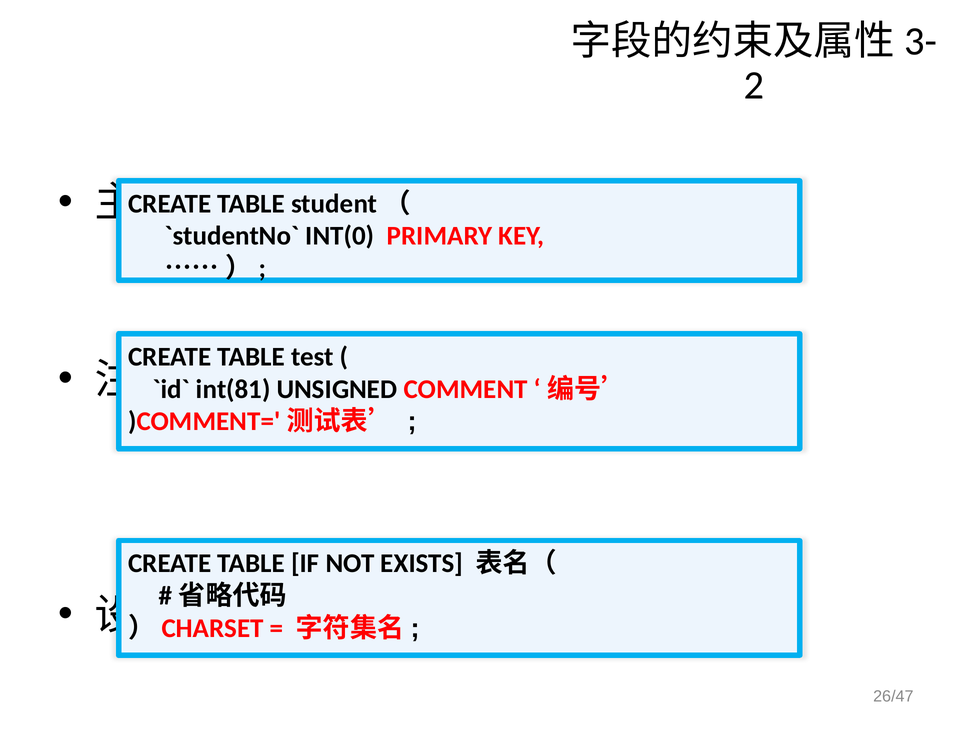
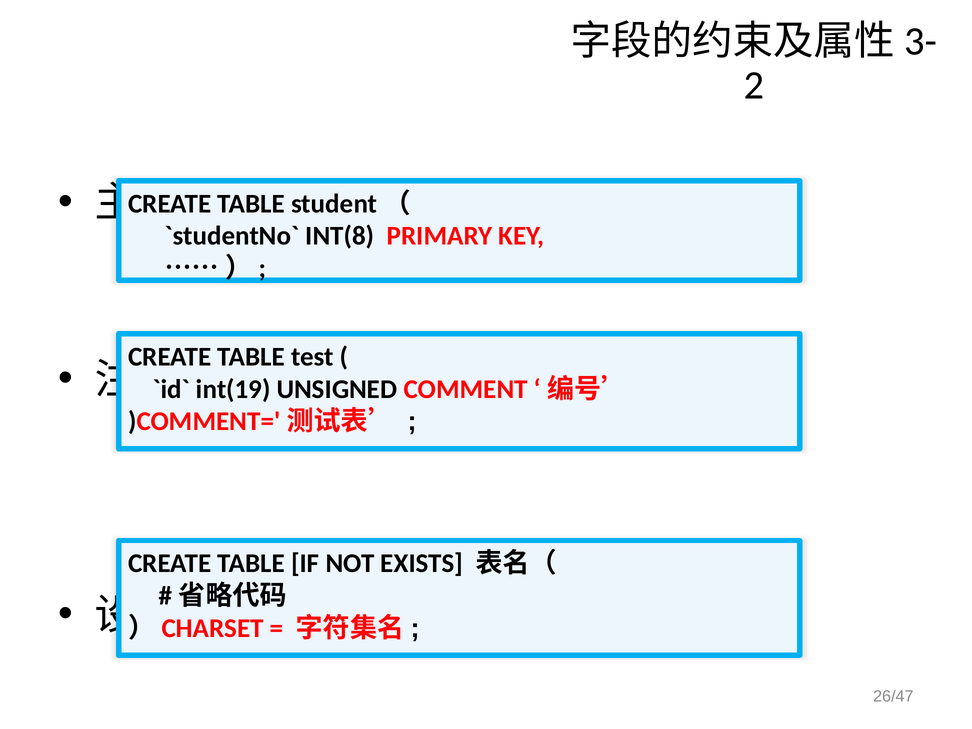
INT(0: INT(0 -> INT(8 (340, 236)
int(81: int(81 -> int(19 (233, 389)
